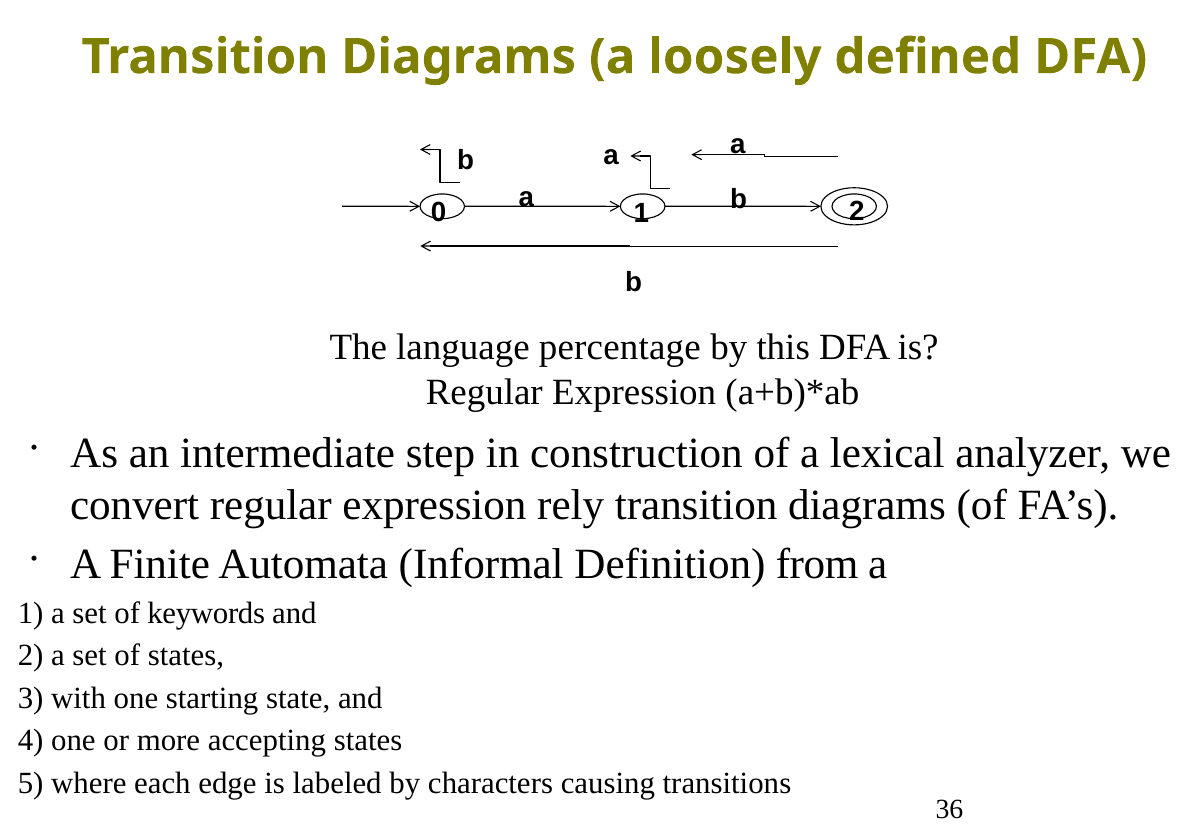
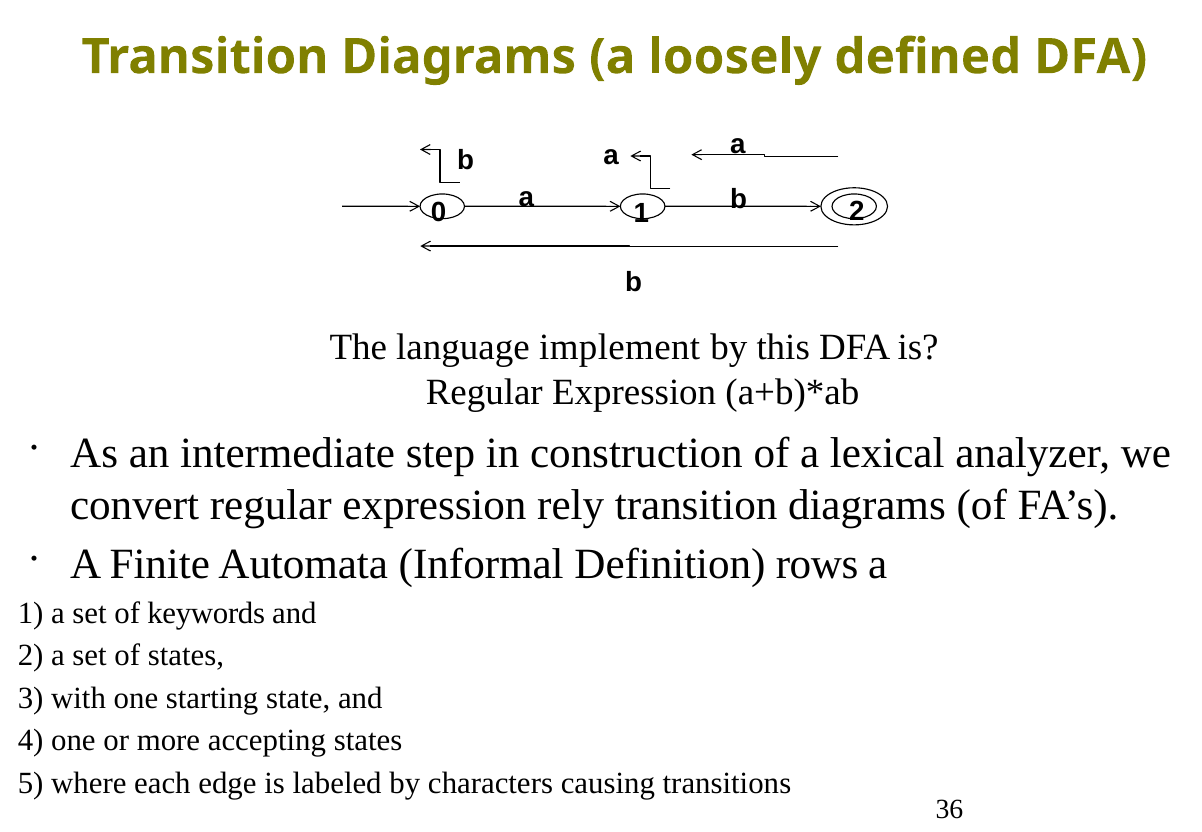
percentage: percentage -> implement (620, 348)
from: from -> rows (817, 564)
